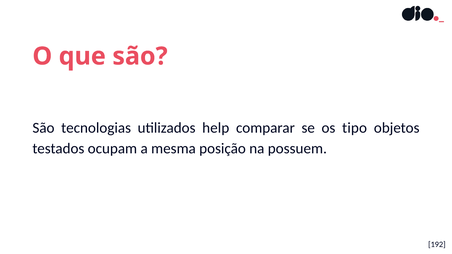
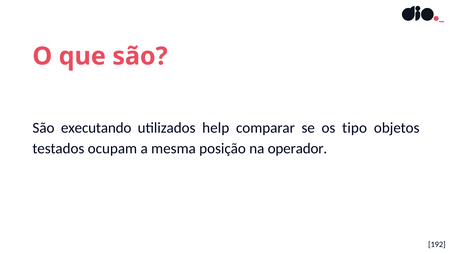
tecnologias: tecnologias -> executando (96, 128)
possuem: possuem -> operador (297, 149)
